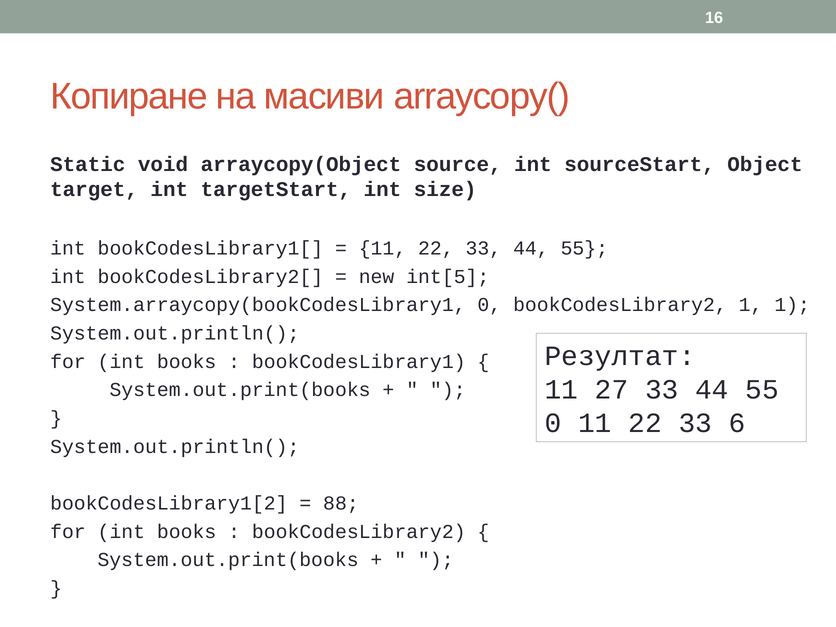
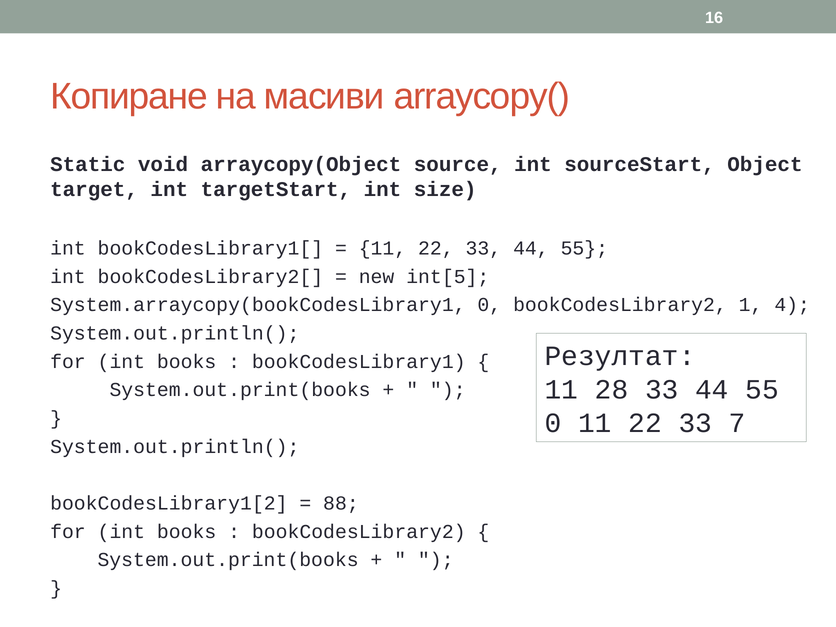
1 1: 1 -> 4 (792, 305)
27: 27 -> 28 (612, 389)
6: 6 -> 7 (737, 423)
